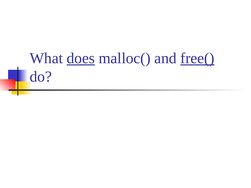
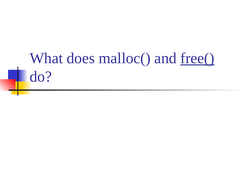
does underline: present -> none (81, 58)
